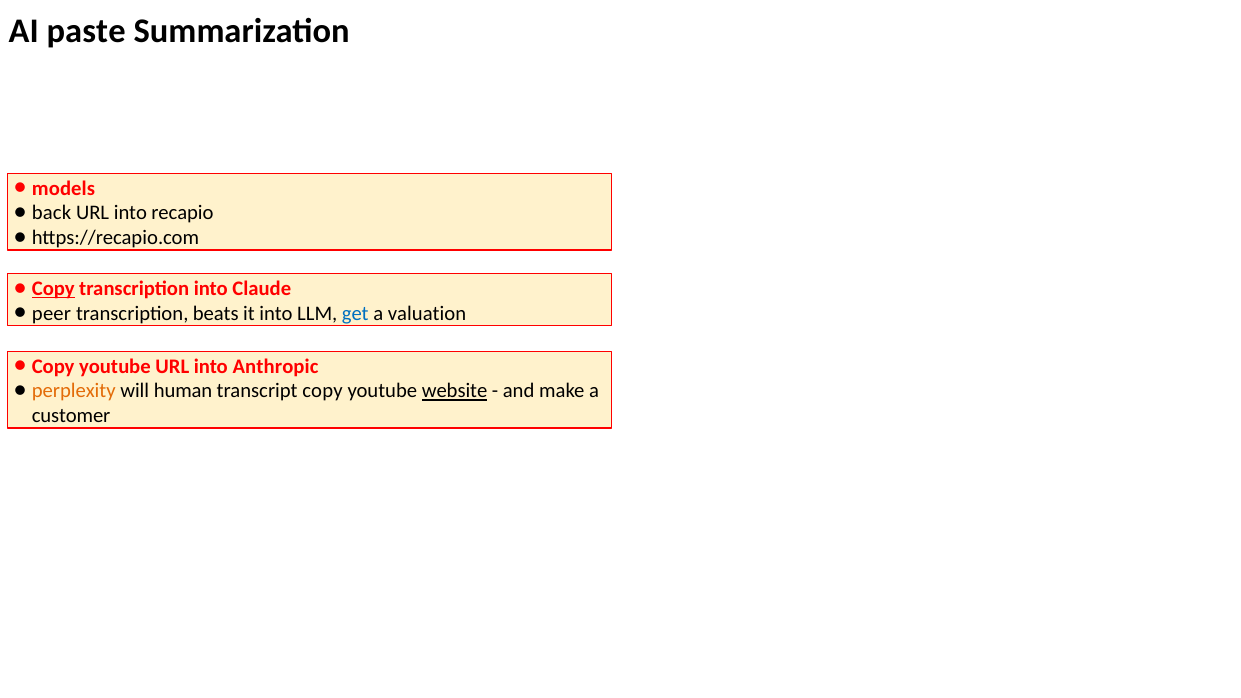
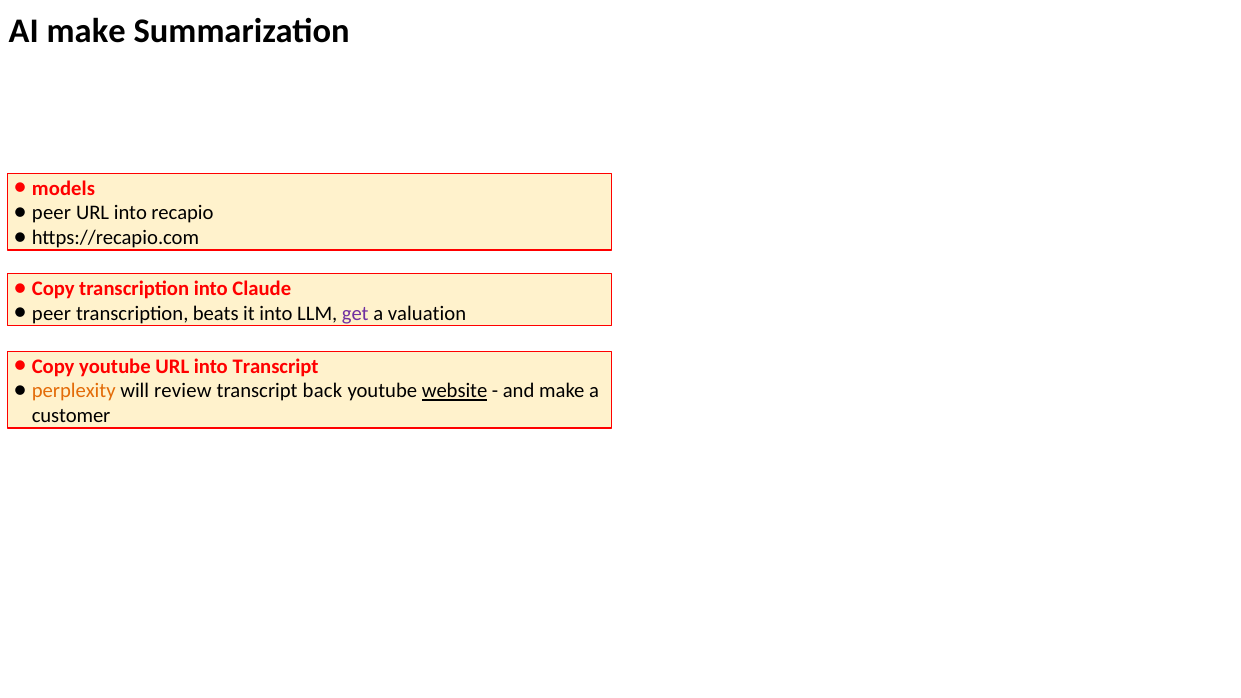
AI paste: paste -> make (86, 32)
back: back -> peer (52, 213)
Copy underline: present -> none (53, 289)
get colour: blue -> purple (355, 313)
into Anthropic: Anthropic -> Transcript (276, 366)
human: human -> review (183, 391)
transcript copy: copy -> back (322, 391)
